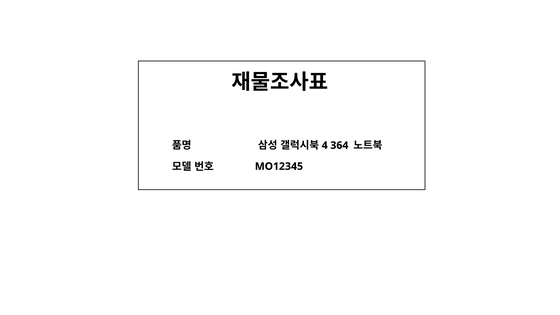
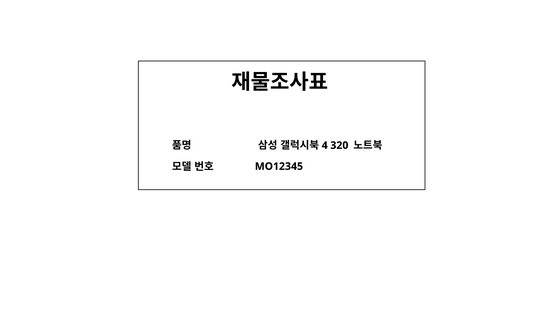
364: 364 -> 320 (339, 145)
